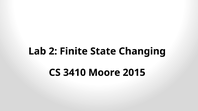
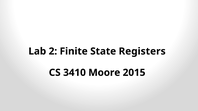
Changing: Changing -> Registers (142, 51)
